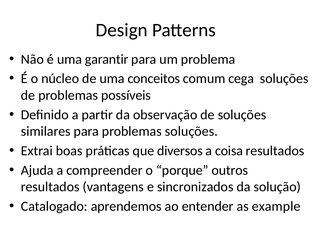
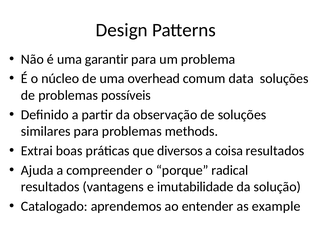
conceitos: conceitos -> overhead (154, 79)
cega: cega -> data (241, 79)
problemas soluções: soluções -> methods (191, 131)
outros: outros -> radical (230, 170)
sincronizados: sincronizados -> imutabilidade (195, 187)
